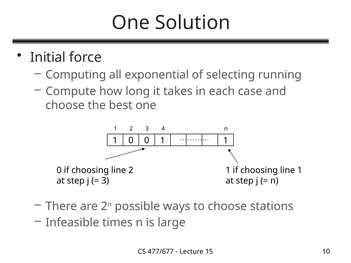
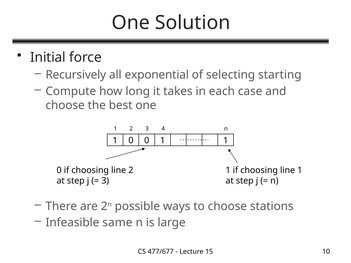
Computing: Computing -> Recursively (76, 75)
running: running -> starting (280, 75)
times: times -> same (117, 223)
